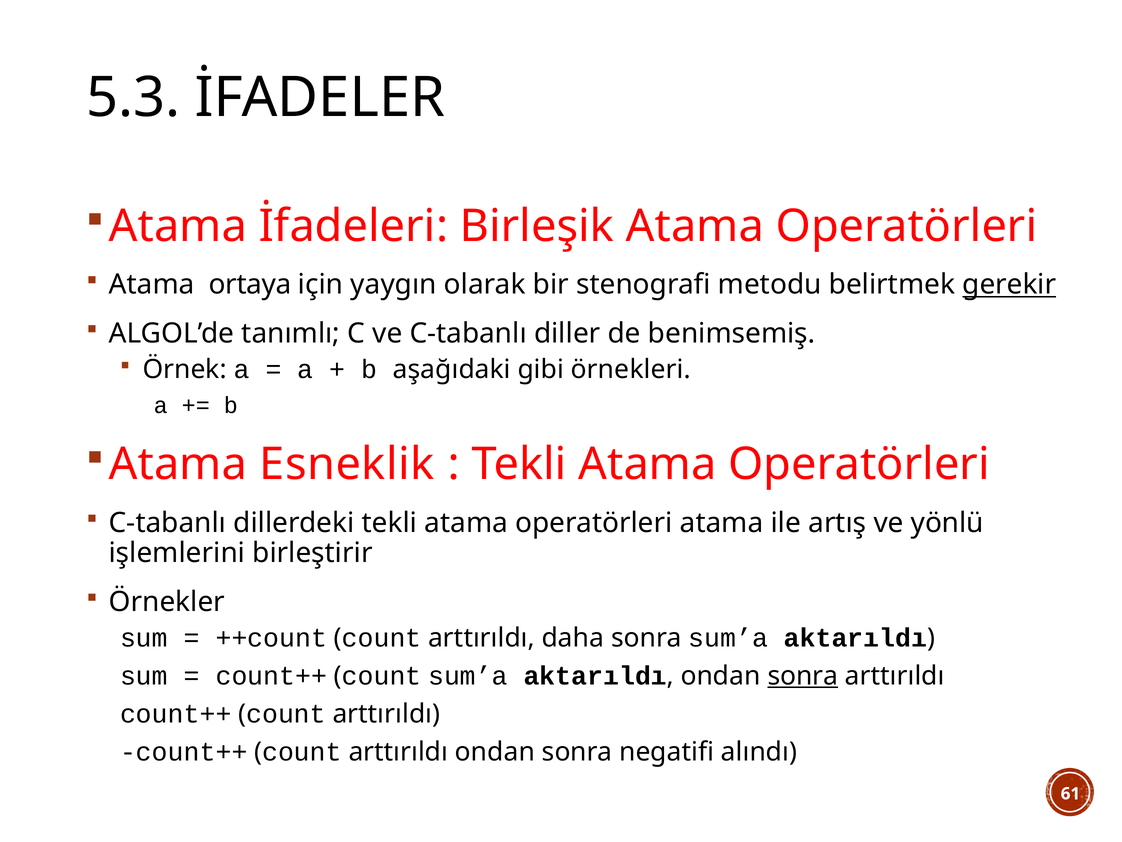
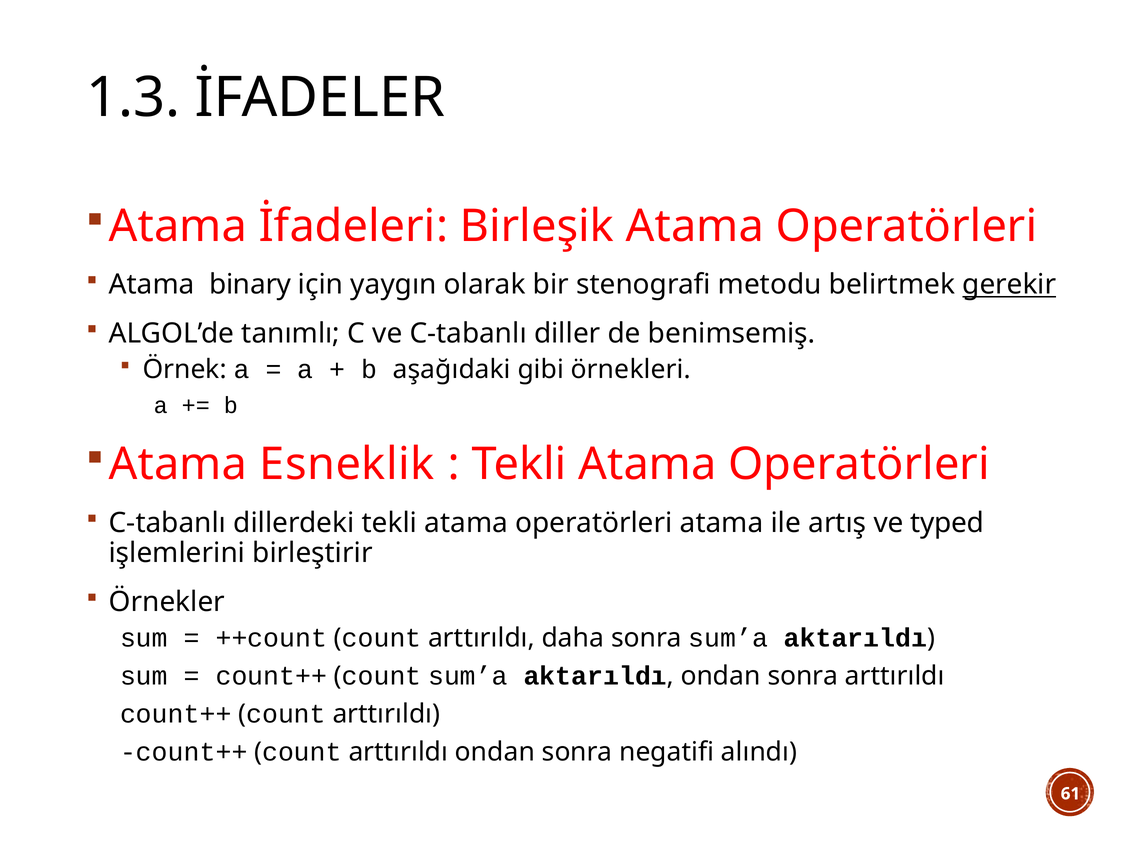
5.3: 5.3 -> 1.3 (133, 98)
ortaya: ortaya -> binary (250, 284)
yönlü: yönlü -> typed (947, 523)
sonra underline: present -> none (803, 675)
